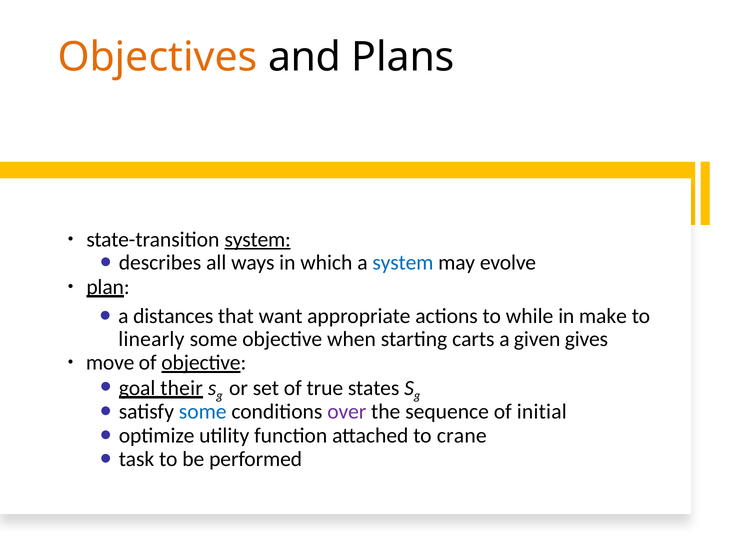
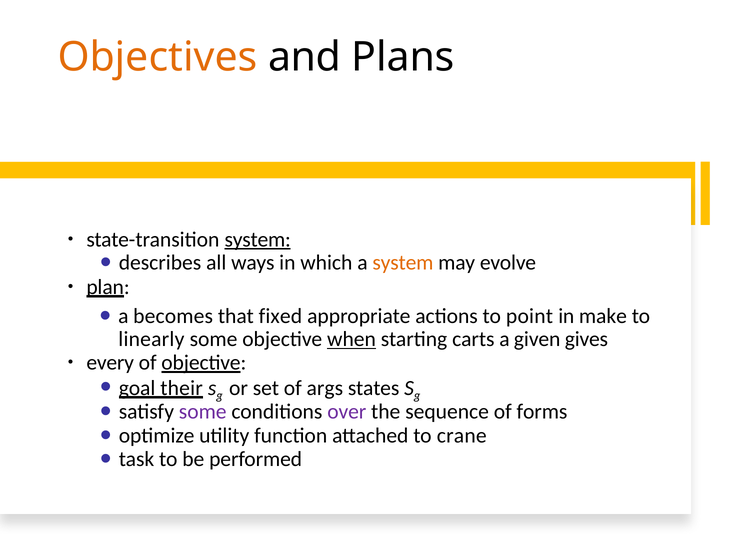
system colour: blue -> orange (403, 263)
distances: distances -> becomes (173, 316)
want: want -> fixed (280, 316)
while: while -> point (529, 316)
when underline: none -> present (352, 339)
move: move -> every (110, 363)
true: true -> args (325, 388)
some colour: blue -> purple (203, 412)
initial: initial -> forms (542, 412)
